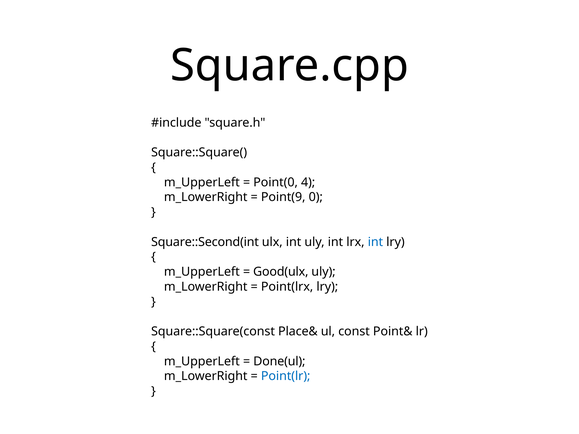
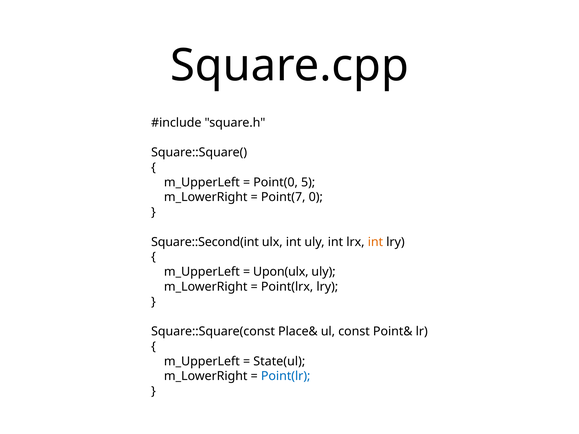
4: 4 -> 5 (308, 182)
Point(9: Point(9 -> Point(7 (283, 197)
int colour: blue -> orange (375, 242)
Good(ulx: Good(ulx -> Upon(ulx (281, 272)
Done(ul: Done(ul -> State(ul (279, 361)
